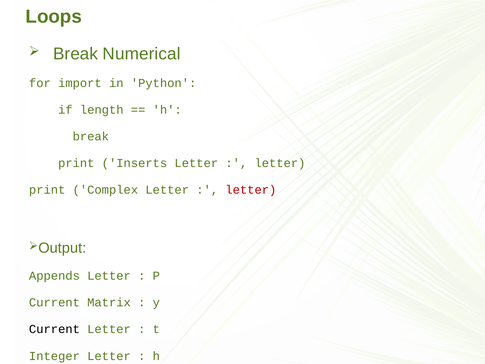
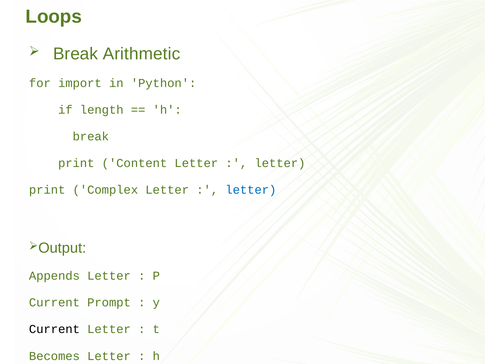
Numerical: Numerical -> Arithmetic (142, 54)
Inserts: Inserts -> Content (134, 163)
letter colour: red -> blue (251, 190)
Matrix: Matrix -> Prompt (109, 302)
Integer: Integer -> Becomes (54, 356)
